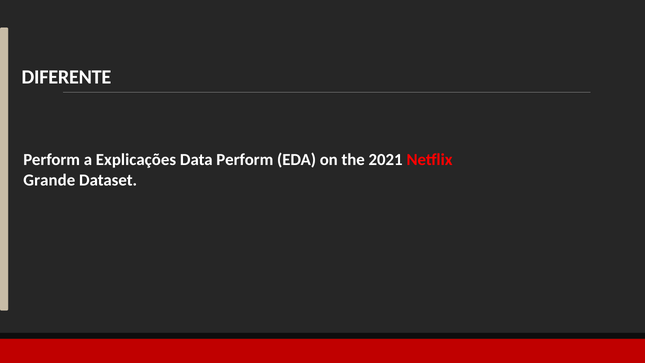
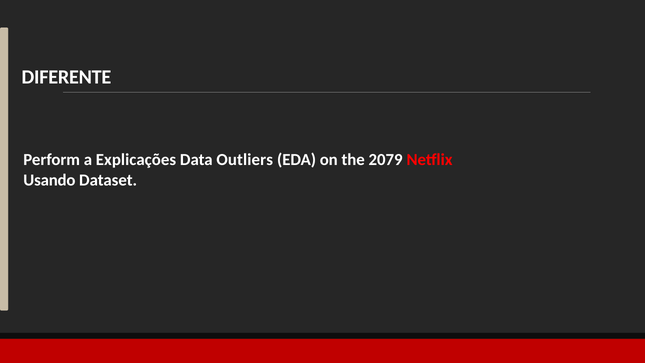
Data Perform: Perform -> Outliers (245, 160)
2021: 2021 -> 2079 (386, 160)
Grande: Grande -> Usando (49, 180)
